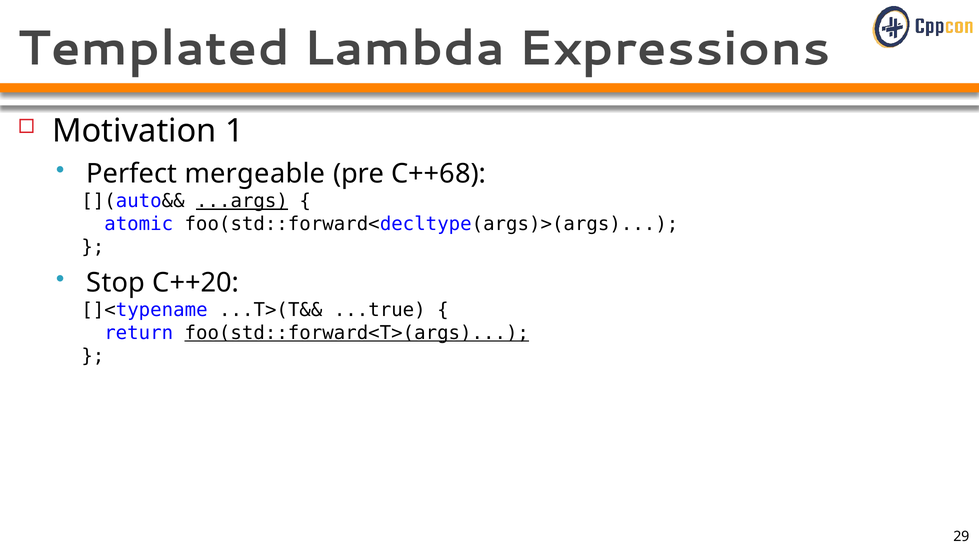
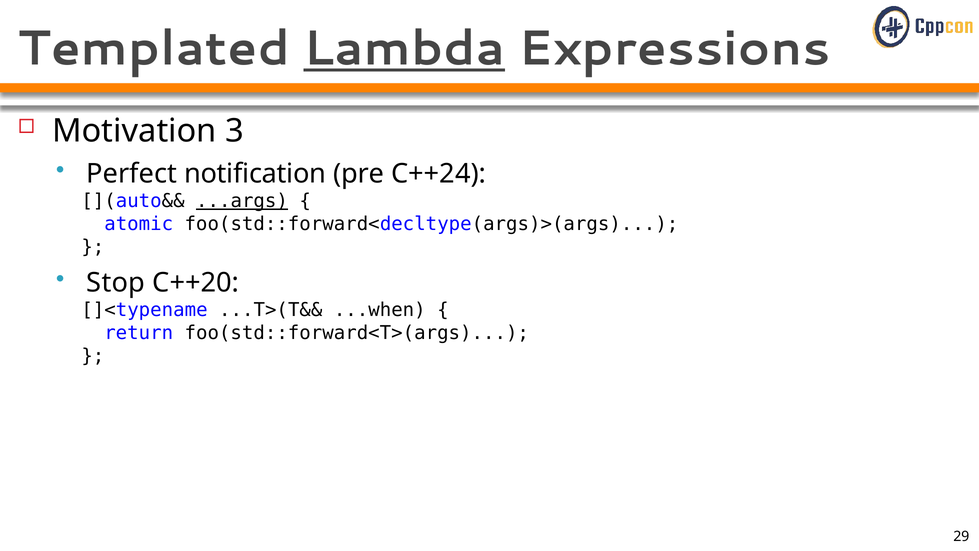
Lambda underline: none -> present (404, 49)
1: 1 -> 3 (234, 131)
mergeable: mergeable -> notification (255, 174)
C++68: C++68 -> C++24 (439, 174)
...true: ...true -> ...when (380, 310)
foo(std::forward<T>(args underline: present -> none (357, 333)
